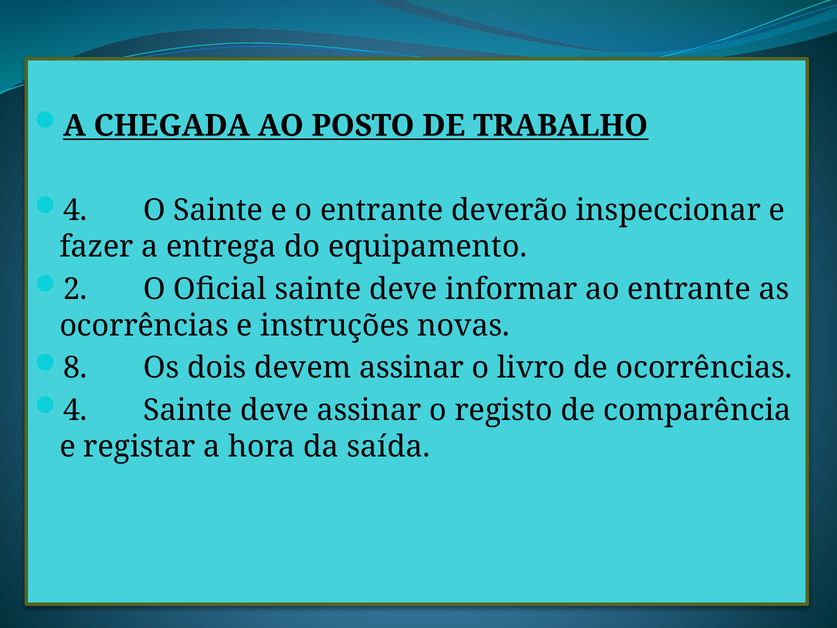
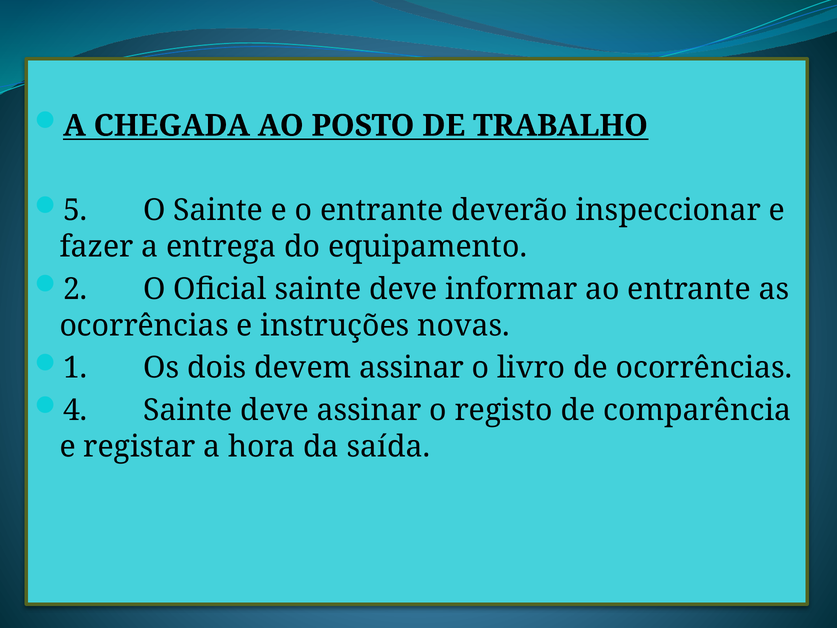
4: 4 -> 5 (75, 210)
8: 8 -> 1 (75, 368)
